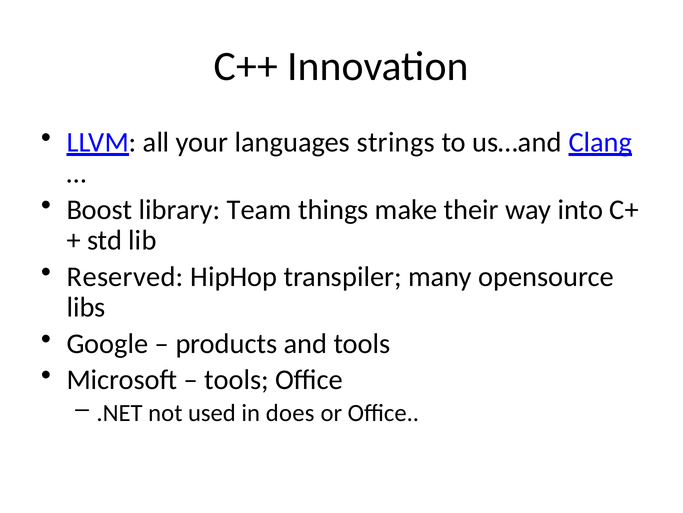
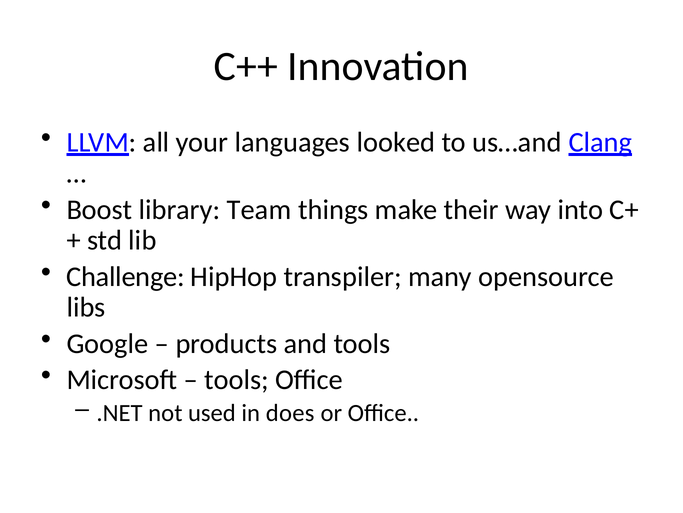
strings: strings -> looked (396, 142)
Reserved: Reserved -> Challenge (125, 276)
